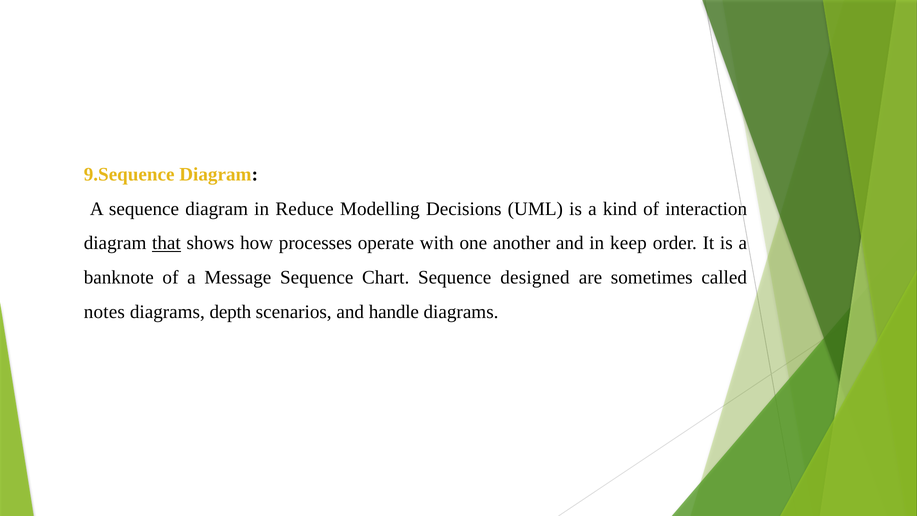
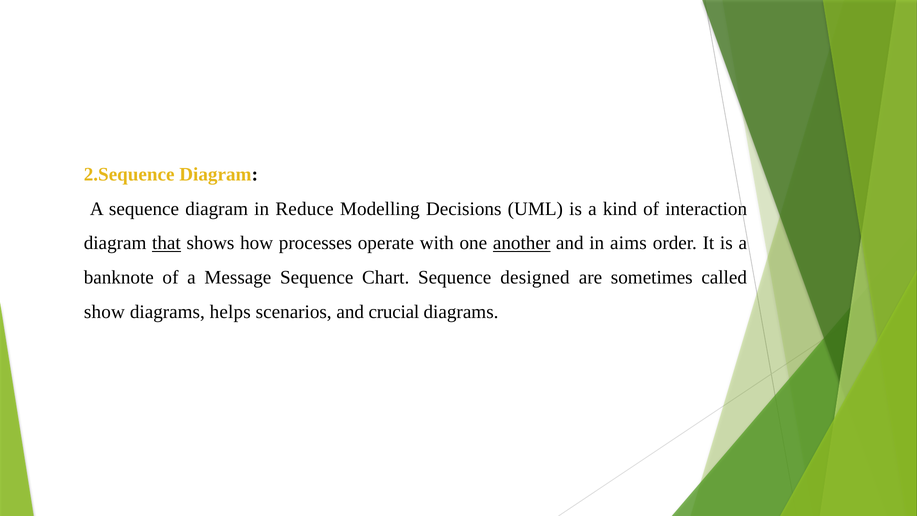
9.Sequence: 9.Sequence -> 2.Sequence (129, 174)
another underline: none -> present (522, 243)
keep: keep -> aims (628, 243)
notes: notes -> show (104, 312)
depth: depth -> helps (230, 312)
handle: handle -> crucial (394, 312)
